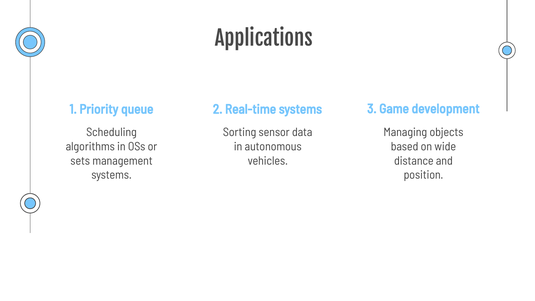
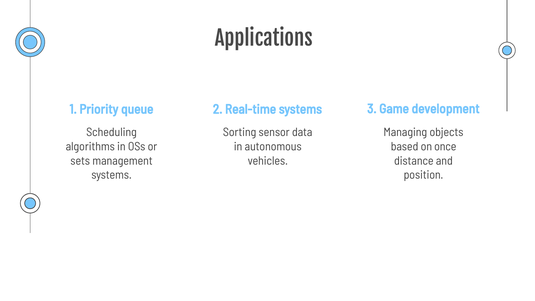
wide: wide -> once (445, 146)
